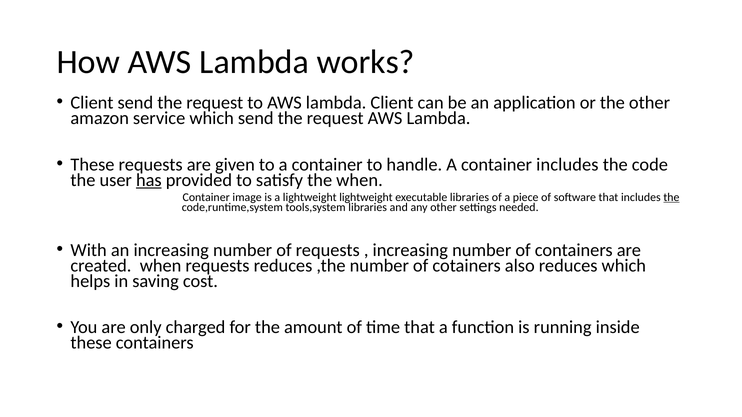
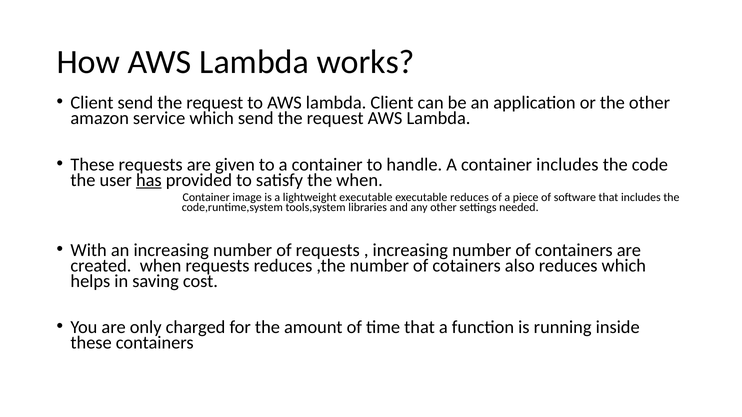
lightweight lightweight: lightweight -> executable (366, 197)
executable libraries: libraries -> reduces (469, 197)
the underline: present -> none (671, 197)
